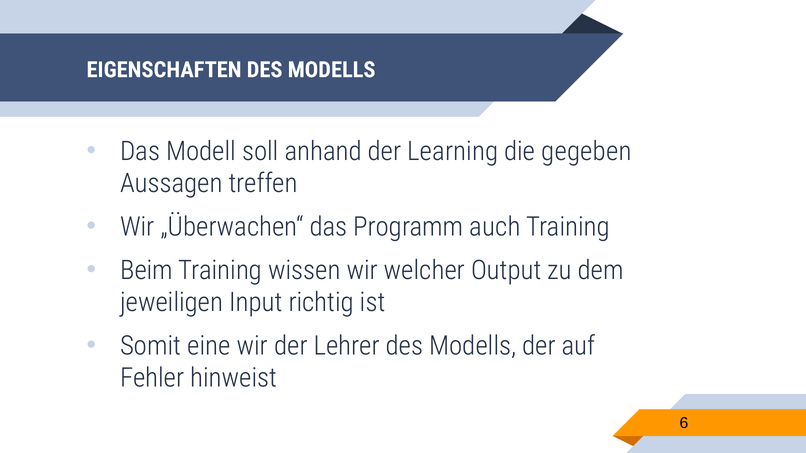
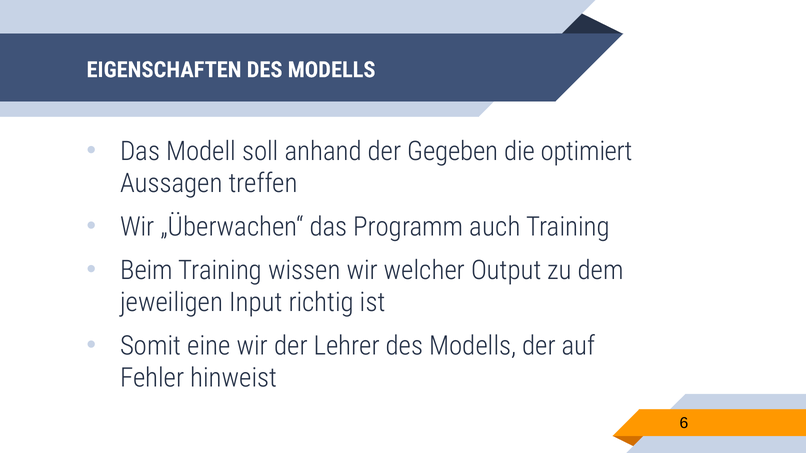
Learning: Learning -> Gegeben (453, 151)
gegeben: gegeben -> optimiert (587, 151)
